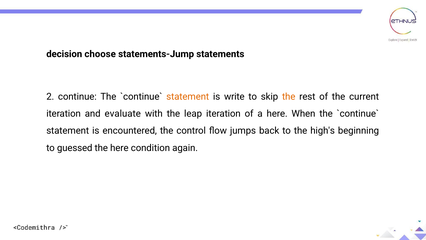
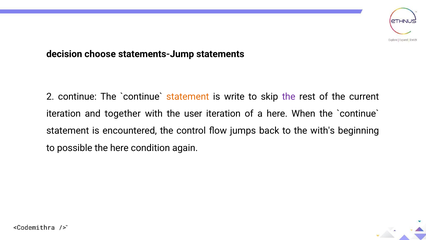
the colour: orange -> purple (289, 97)
evaluate: evaluate -> together (123, 114)
leap: leap -> user (193, 114)
high's: high's -> with's (323, 131)
guessed: guessed -> possible (75, 148)
